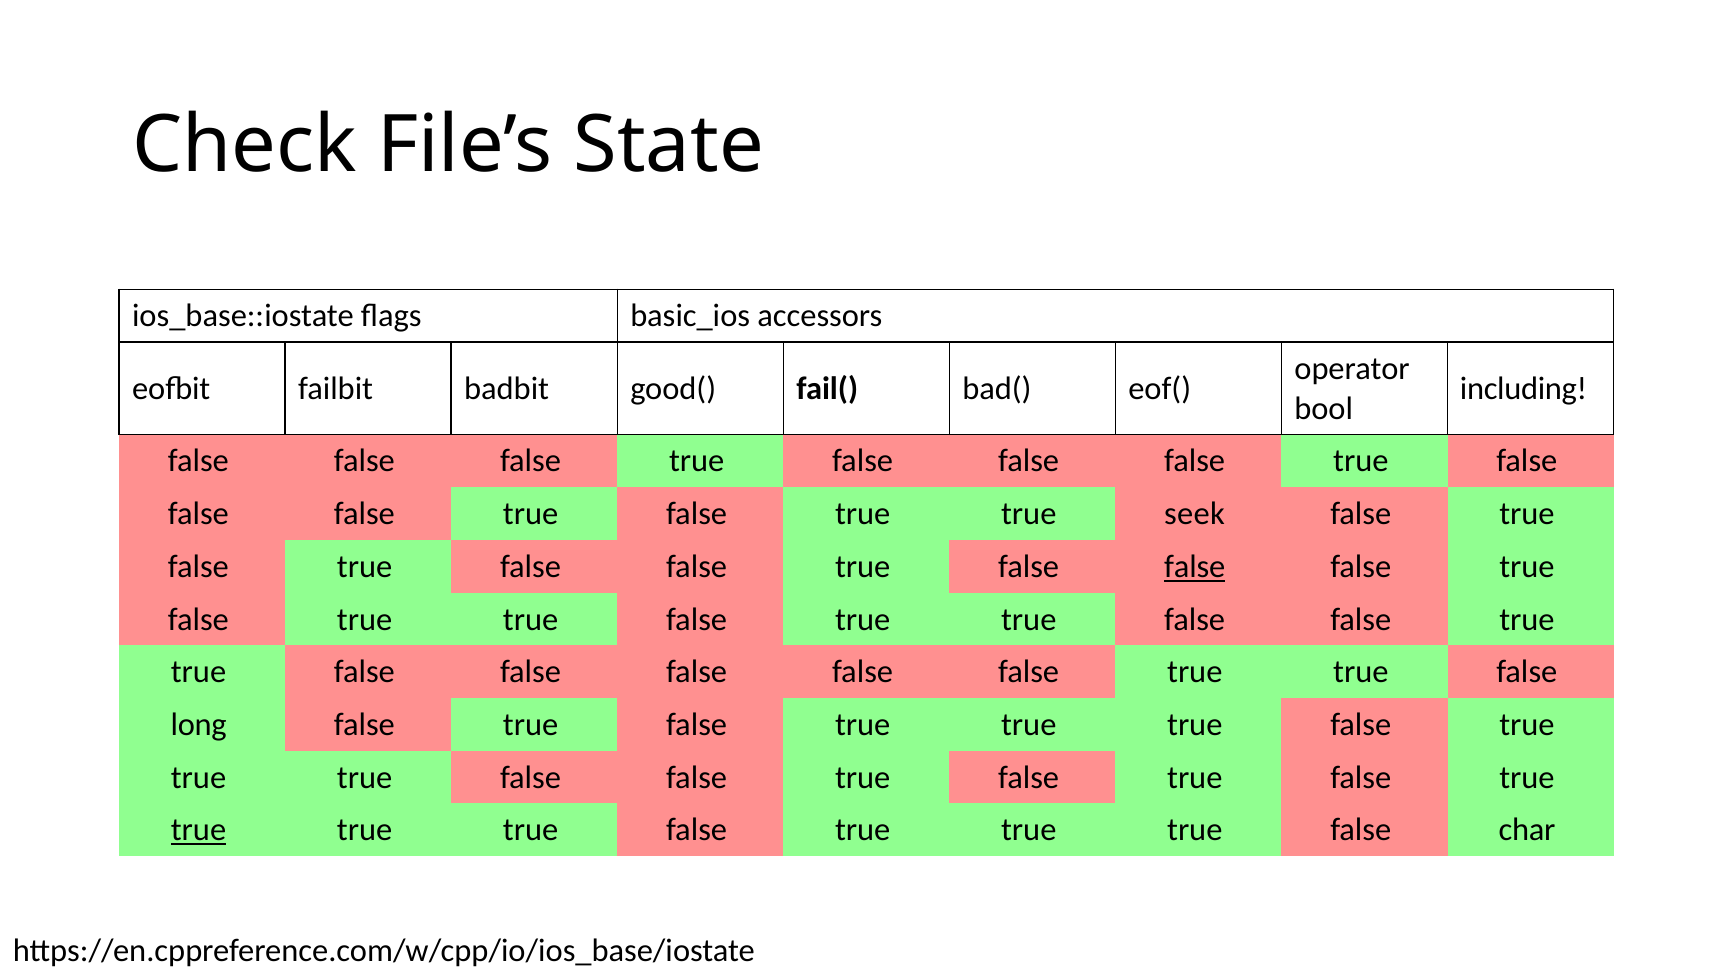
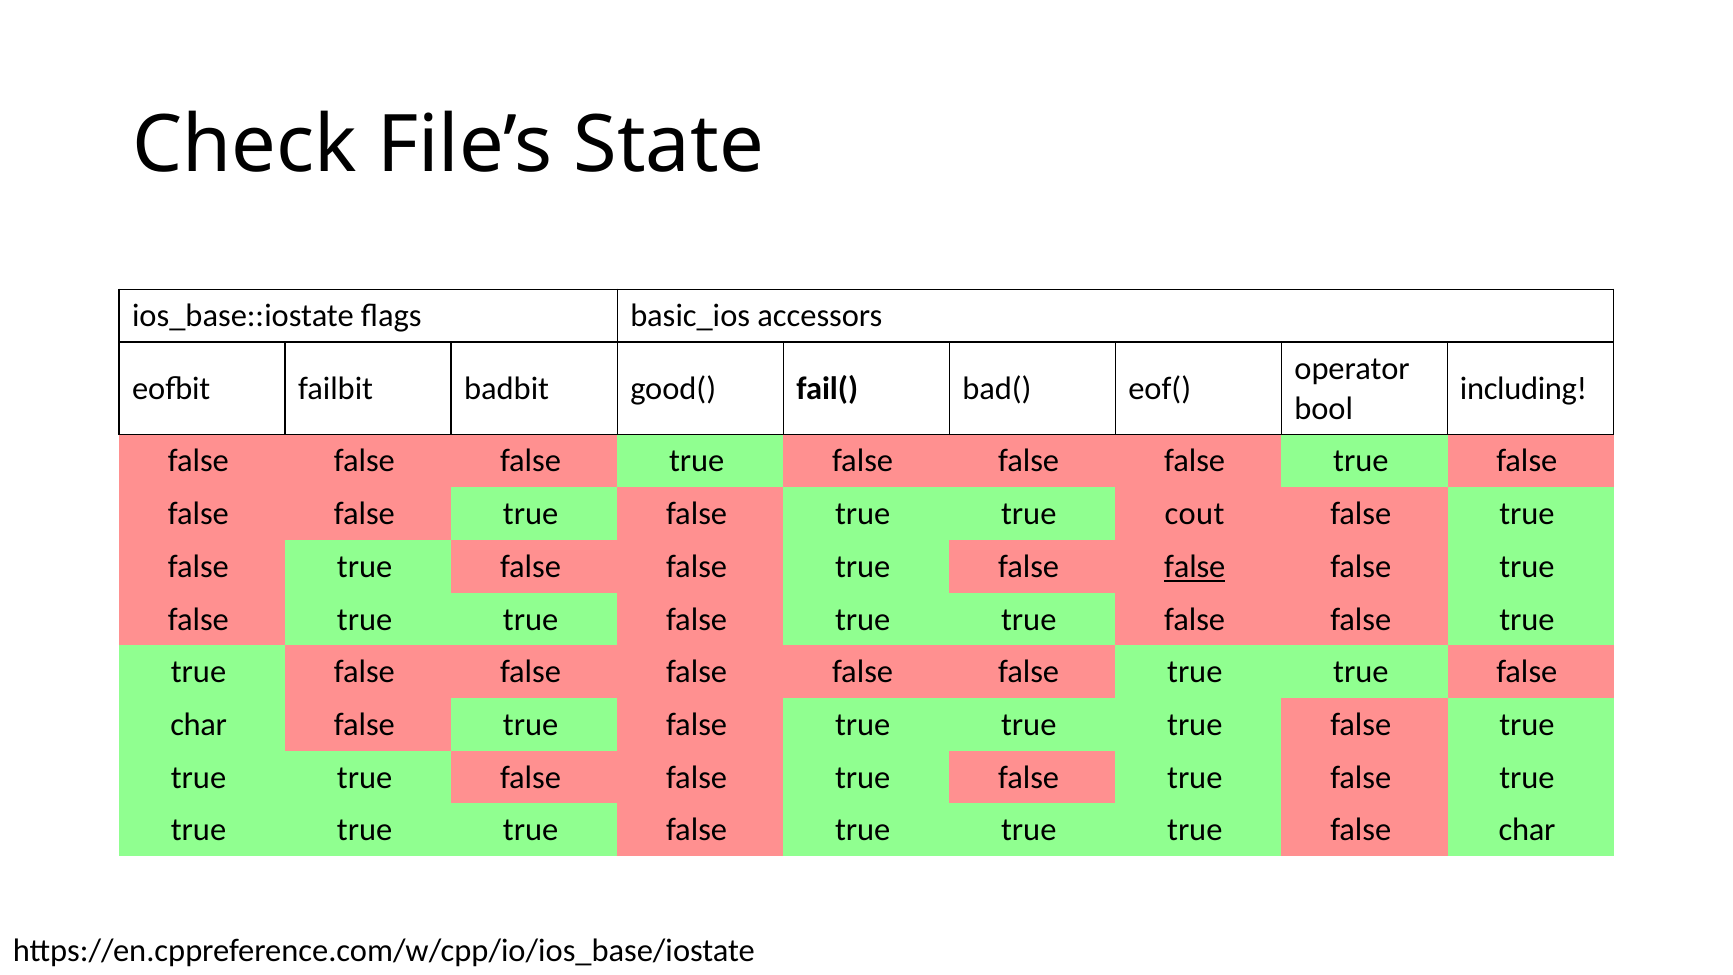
seek: seek -> cout (1195, 514)
long: long -> char (199, 725)
true underline: present -> none (199, 830)
